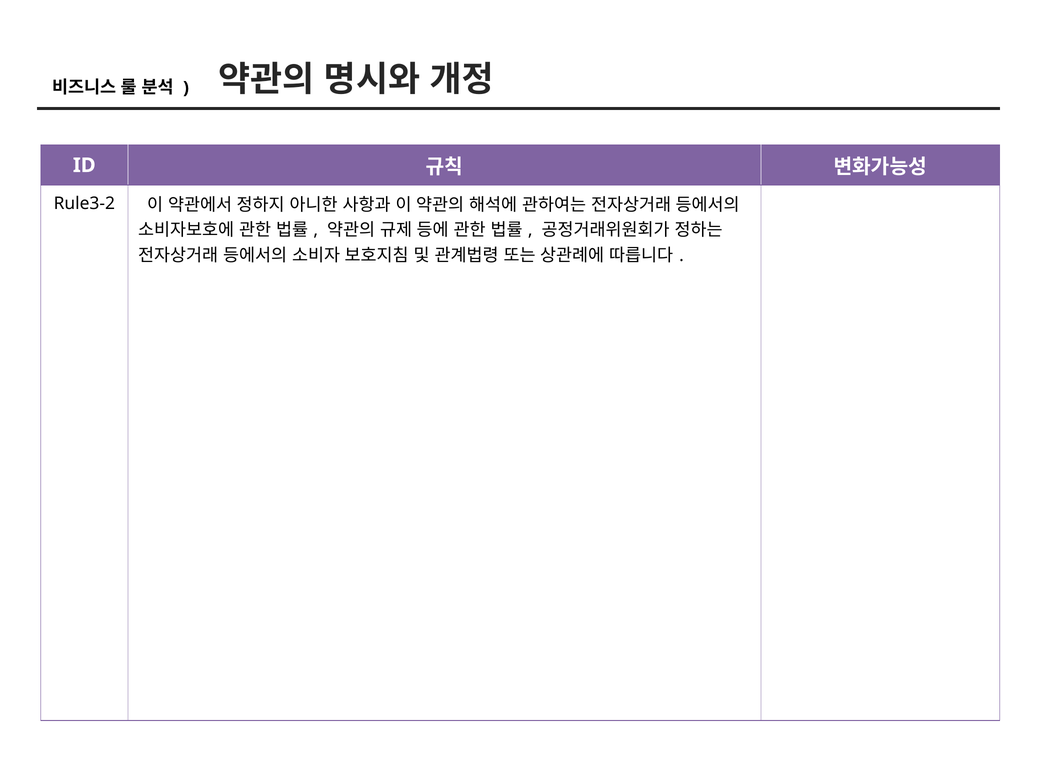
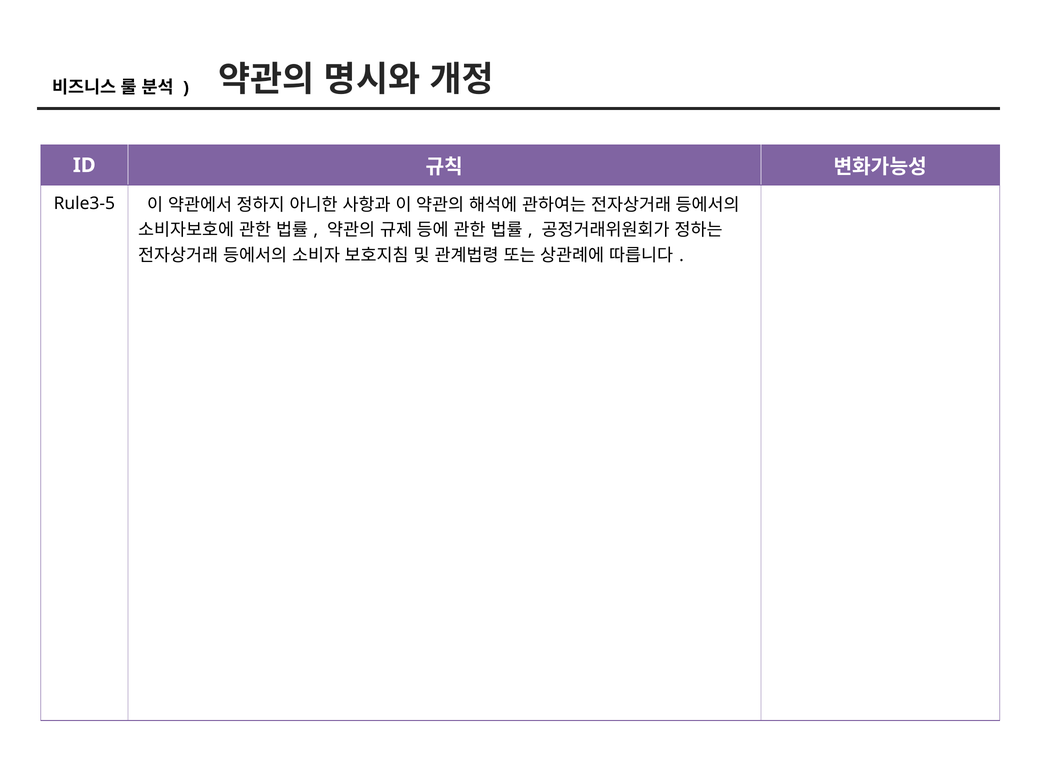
Rule3-2: Rule3-2 -> Rule3-5 (84, 203)
